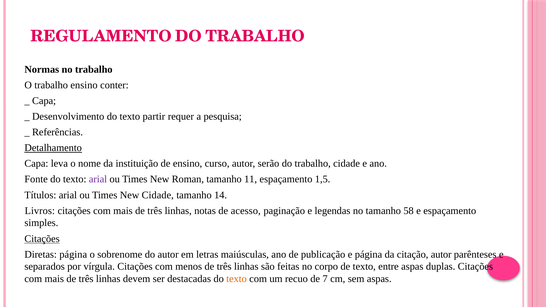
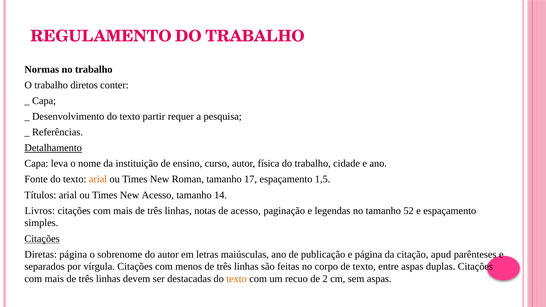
trabalho ensino: ensino -> diretos (84, 85)
serão: serão -> física (269, 164)
arial colour: purple -> orange (98, 179)
11: 11 -> 17 (251, 179)
New Cidade: Cidade -> Acesso (158, 195)
58: 58 -> 52 (409, 211)
citação autor: autor -> apud (441, 254)
7: 7 -> 2 (325, 279)
